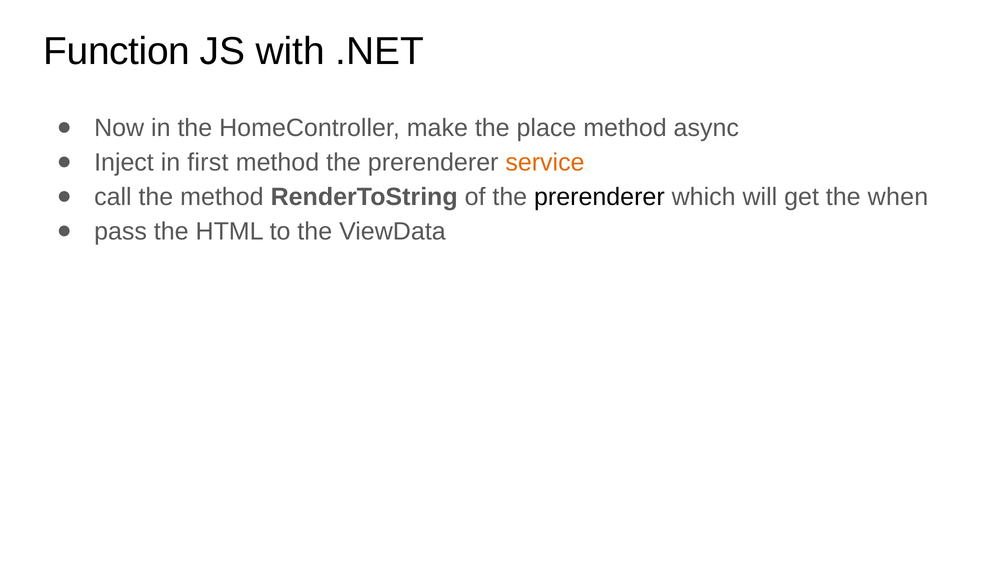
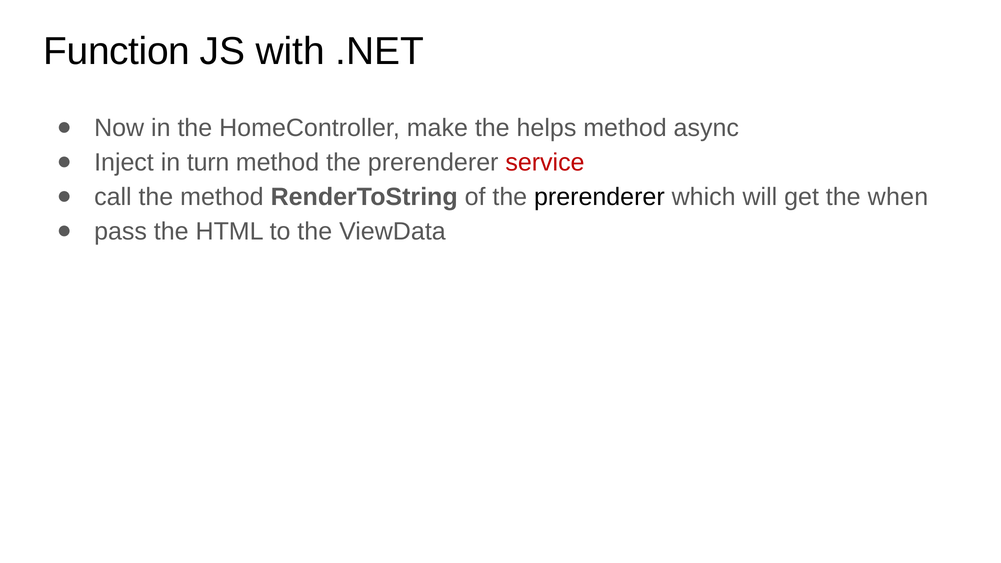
place: place -> helps (546, 128)
first: first -> turn (208, 162)
service colour: orange -> red (545, 162)
